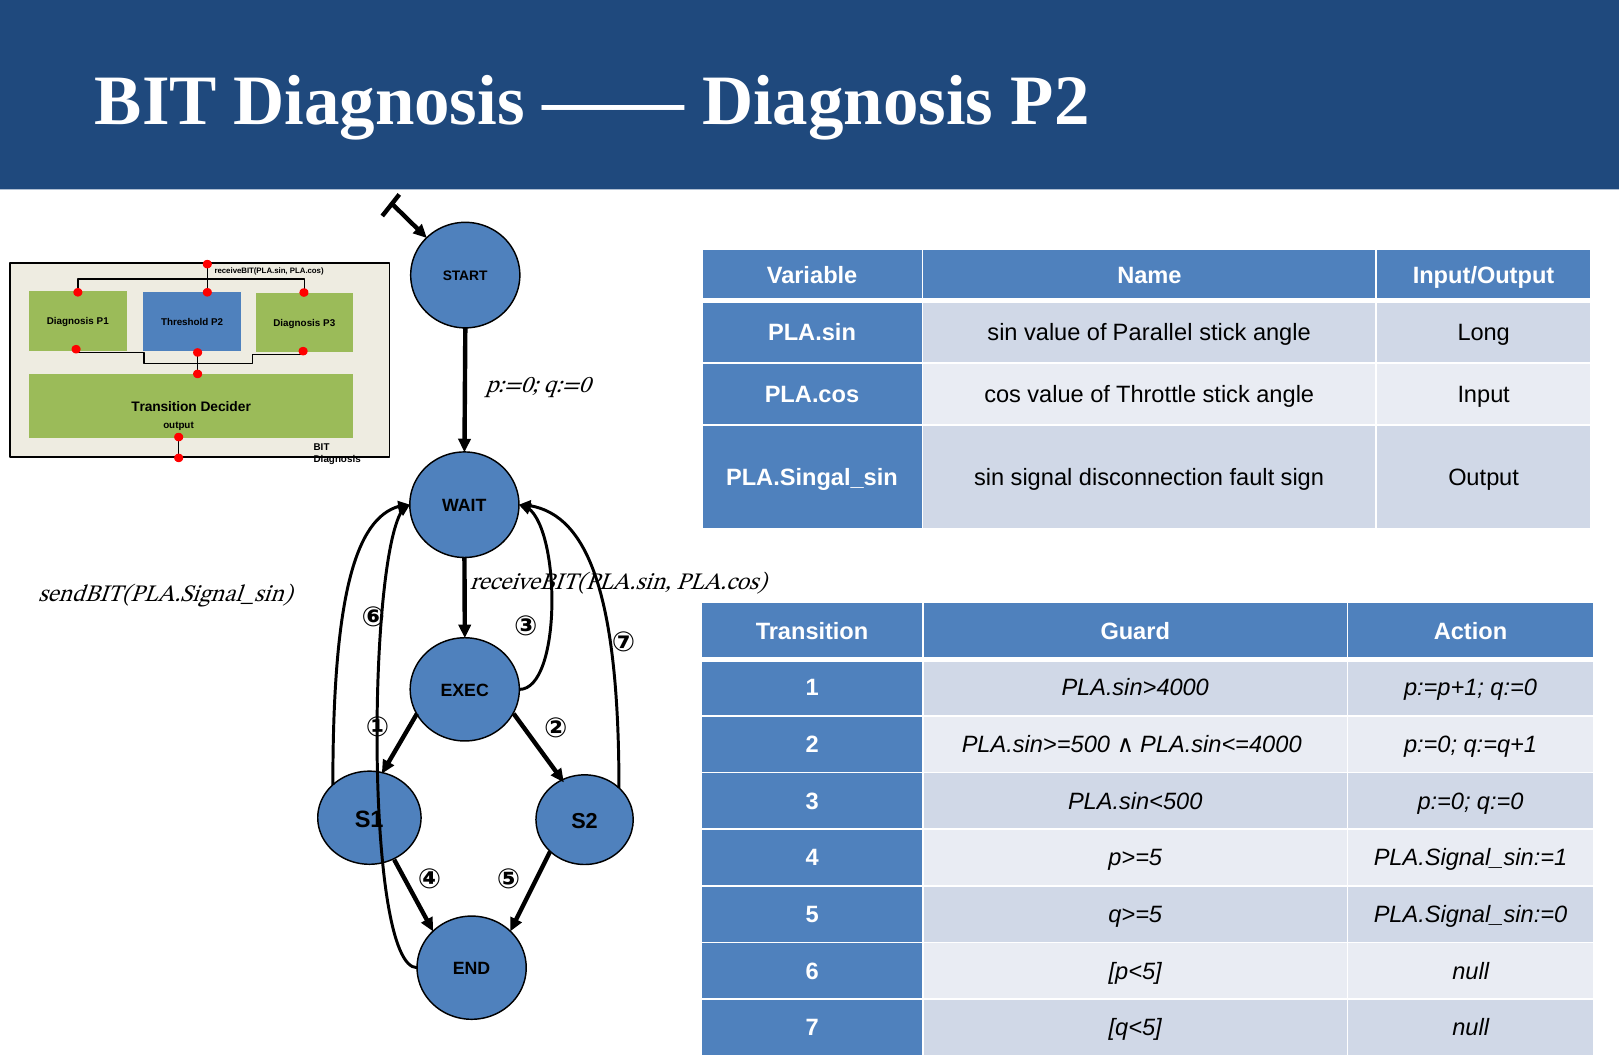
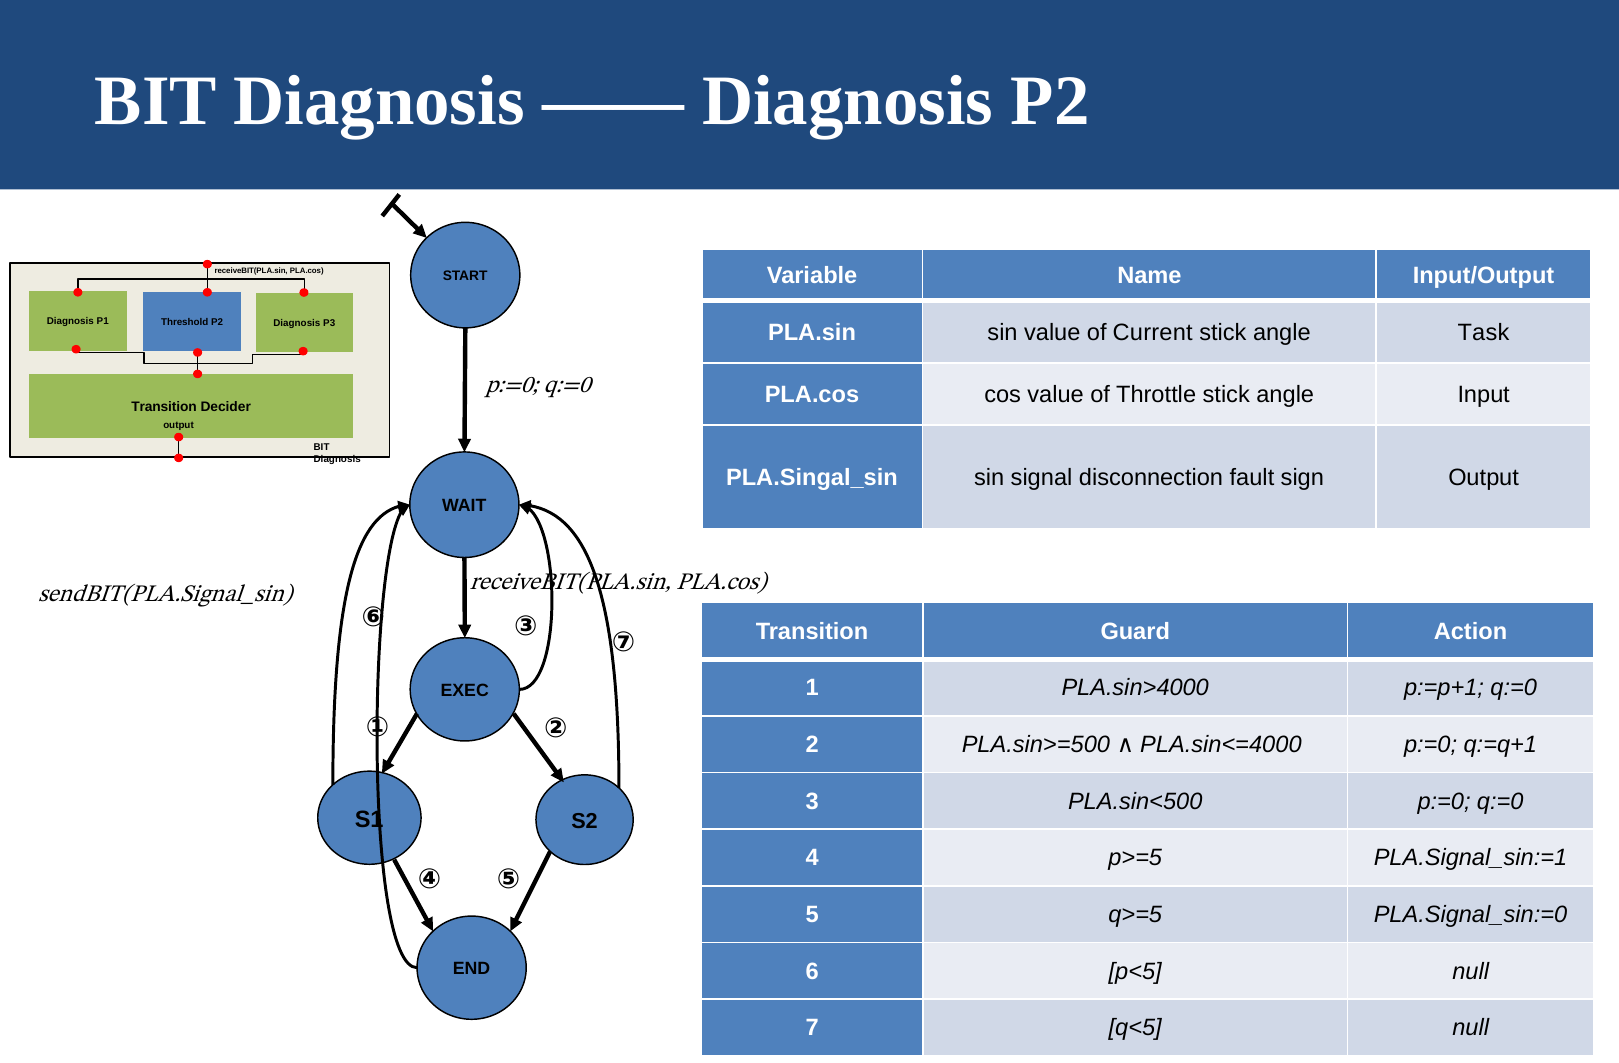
Parallel: Parallel -> Current (1153, 332)
Long: Long -> Task (1484, 332)
